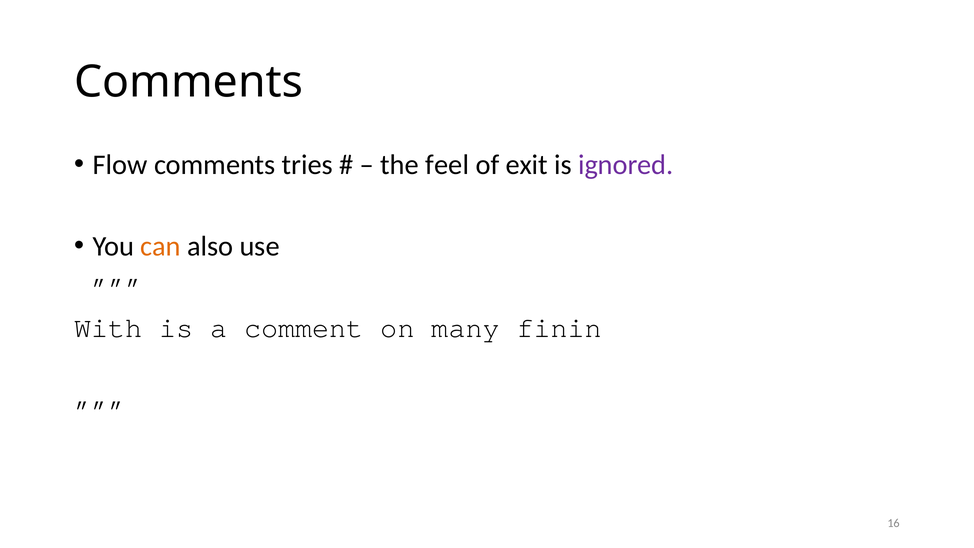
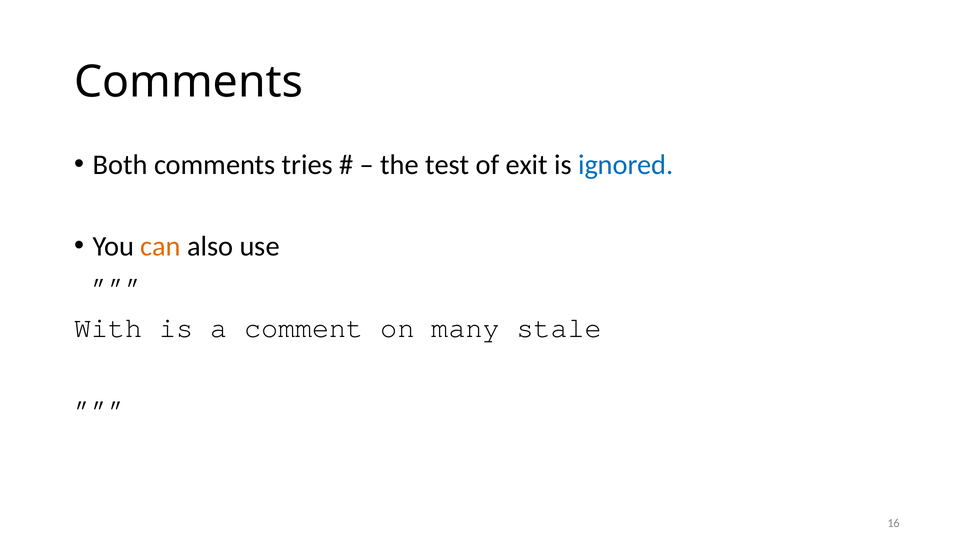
Flow: Flow -> Both (120, 165)
feel: feel -> test (447, 165)
ignored colour: purple -> blue (626, 165)
finin: finin -> stale (559, 328)
